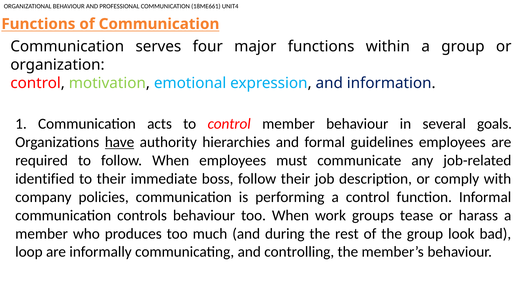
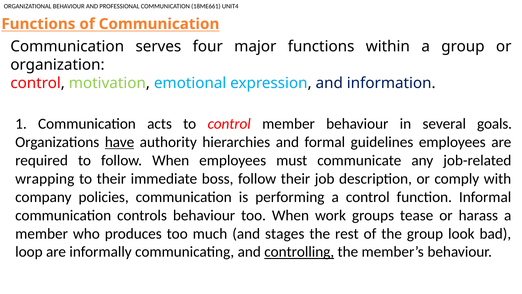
identified: identified -> wrapping (45, 178)
during: during -> stages (285, 233)
controlling underline: none -> present (299, 252)
